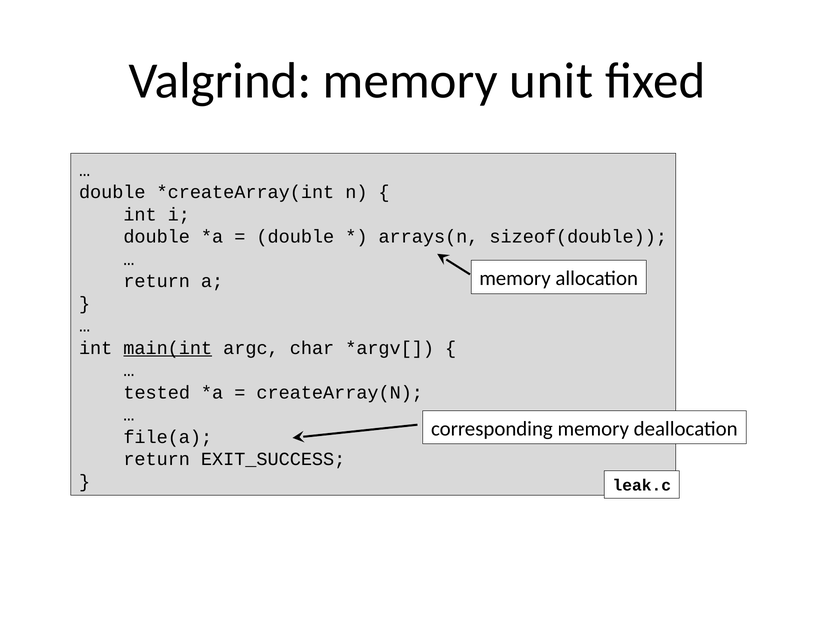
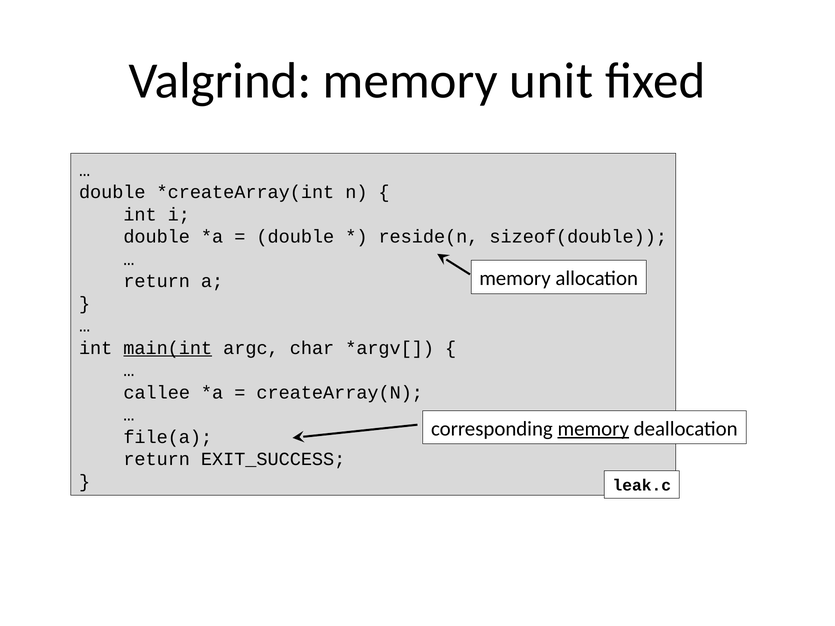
arrays(n: arrays(n -> reside(n (428, 237)
tested: tested -> callee (157, 393)
memory underline: none -> present (593, 429)
